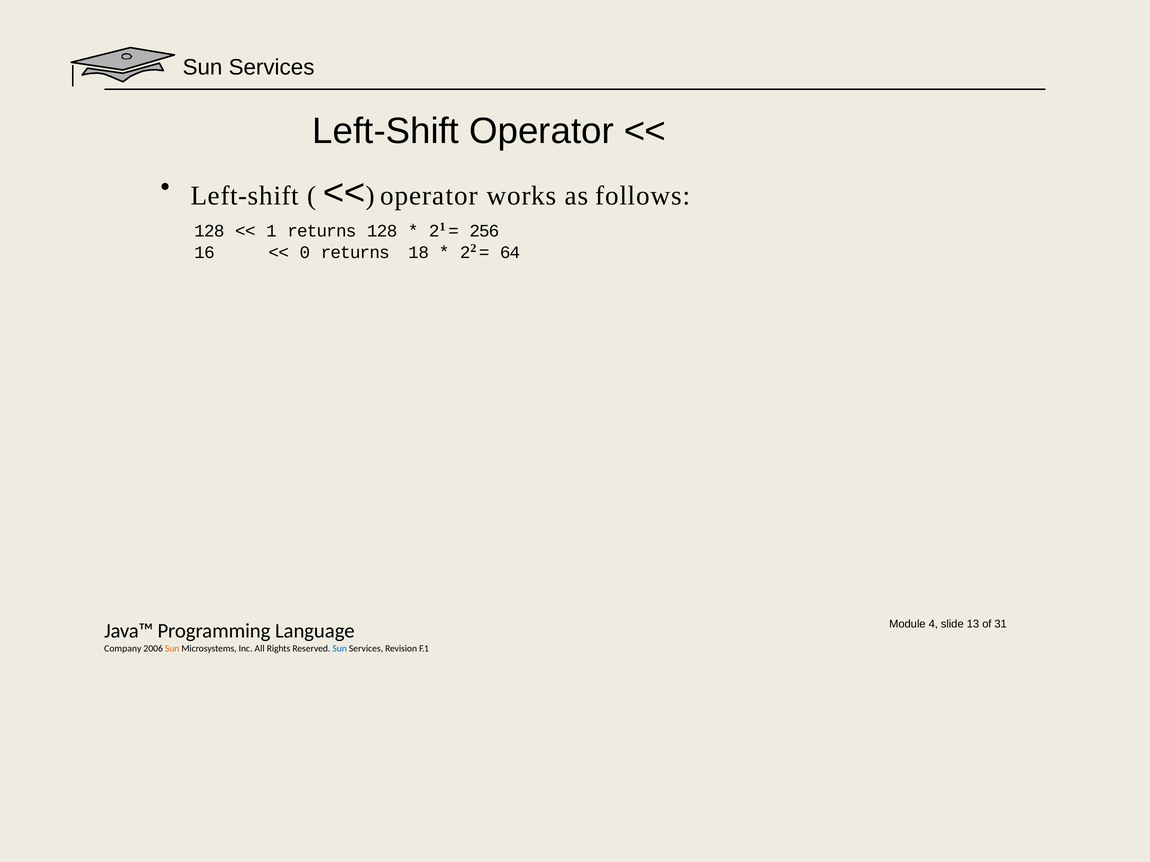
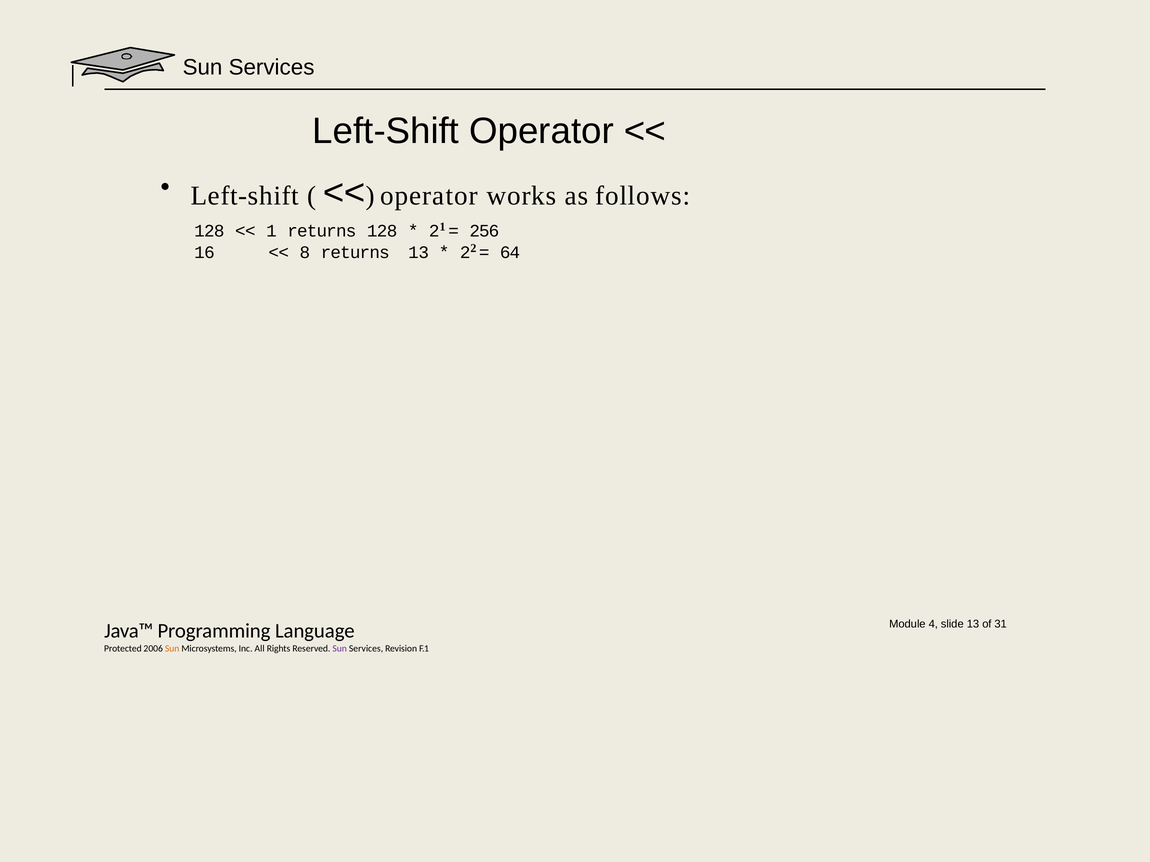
0: 0 -> 8 (305, 253)
returns 18: 18 -> 13 (419, 253)
Company: Company -> Protected (123, 649)
Sun colour: blue -> purple (340, 649)
